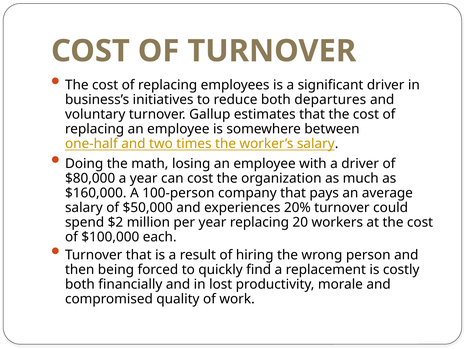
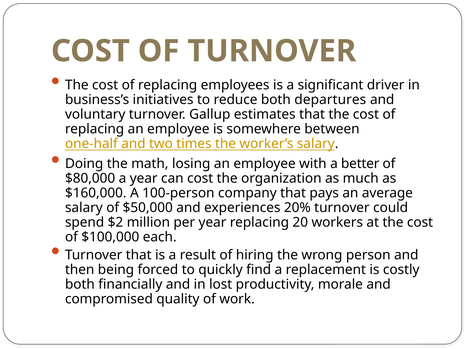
a driver: driver -> better (360, 164)
